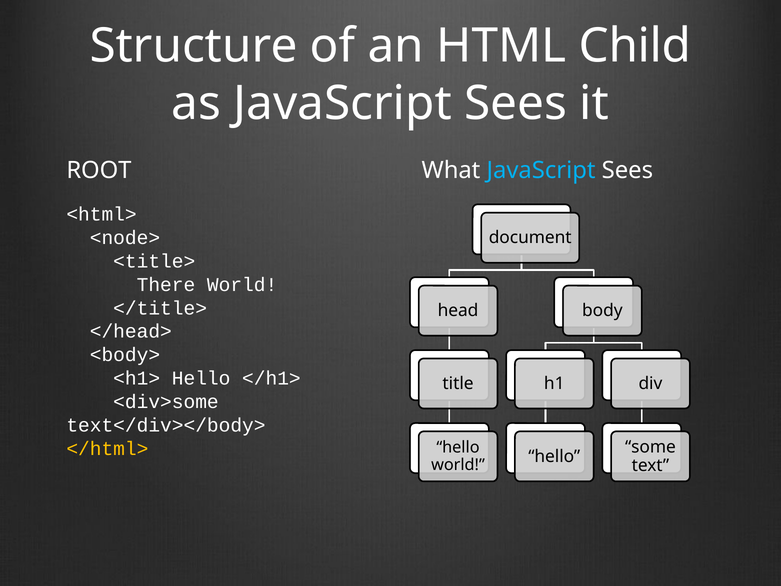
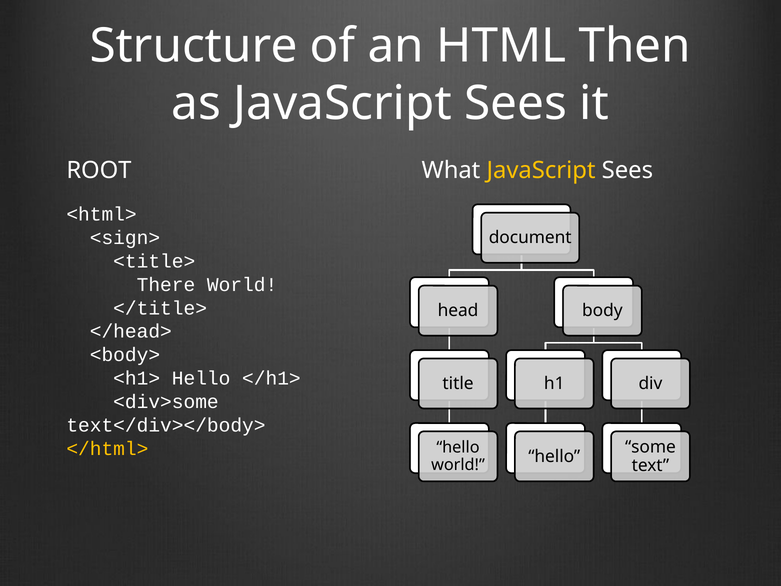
Child: Child -> Then (635, 46)
JavaScript colour: light blue -> yellow (541, 170)
<node>: <node> -> <sign> (125, 238)
